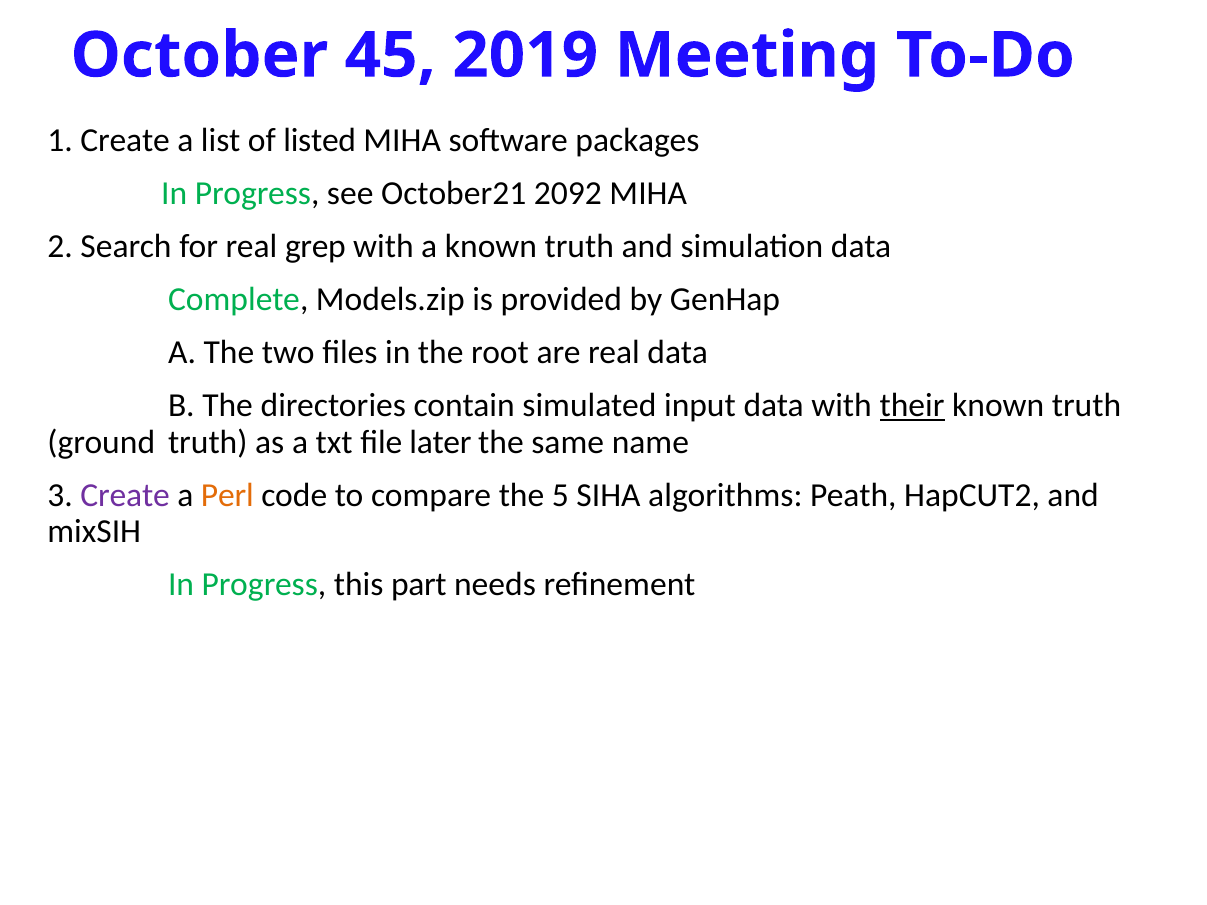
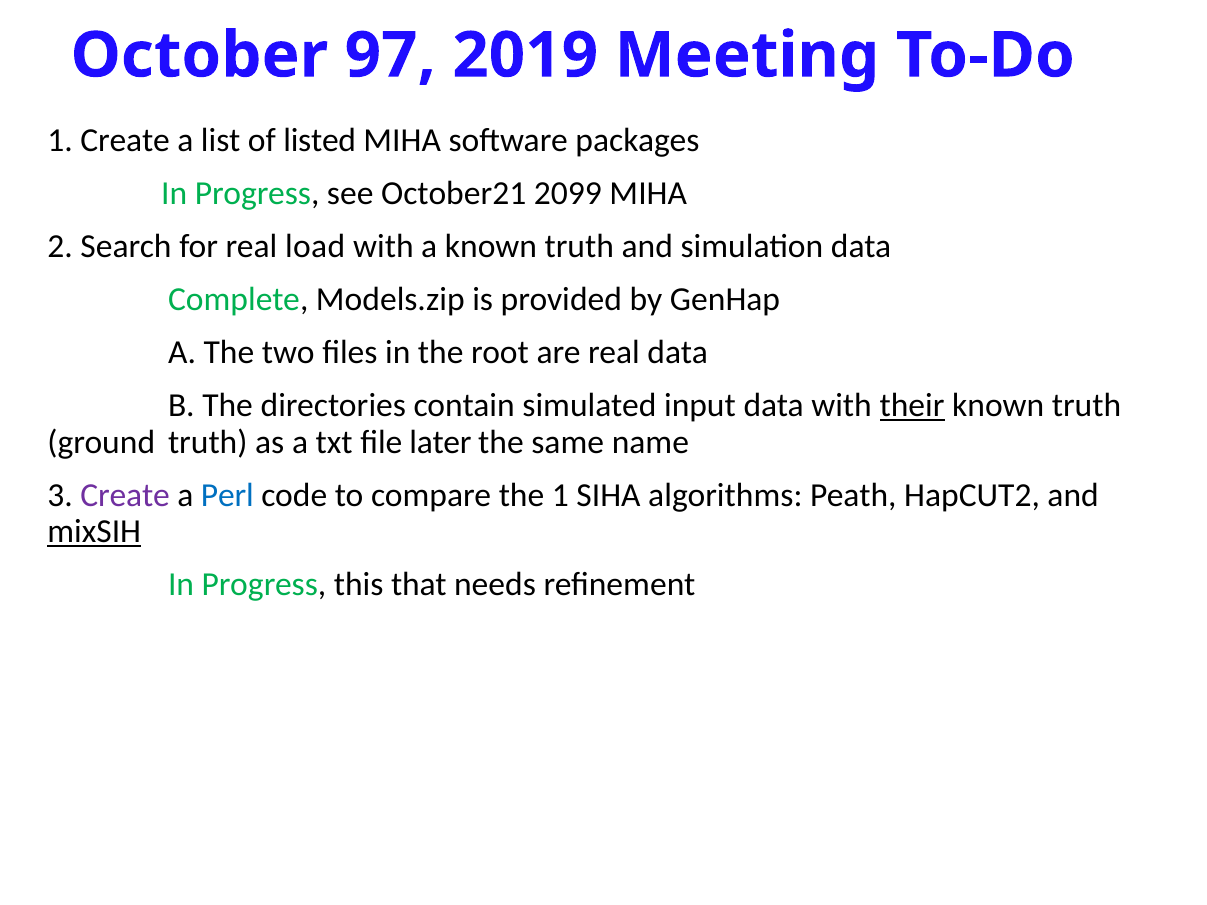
45: 45 -> 97 (390, 56)
2092: 2092 -> 2099 (568, 194)
grep: grep -> load (315, 247)
Perl colour: orange -> blue (227, 495)
the 5: 5 -> 1 (560, 495)
mixSIH underline: none -> present (94, 532)
part: part -> that (419, 585)
